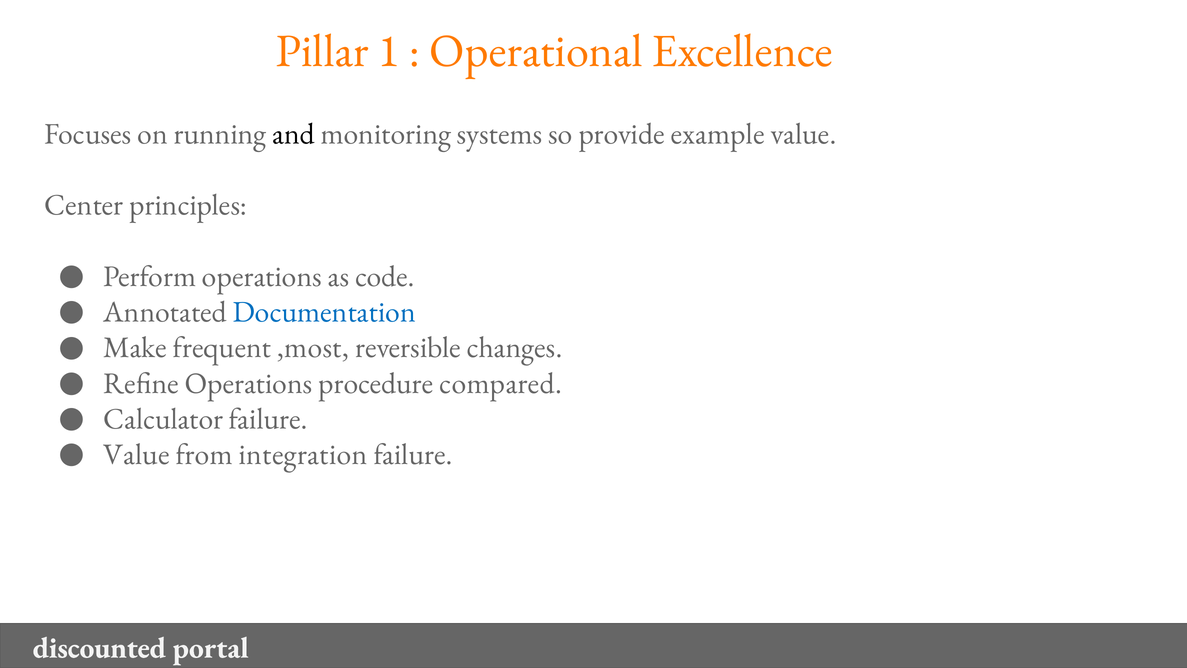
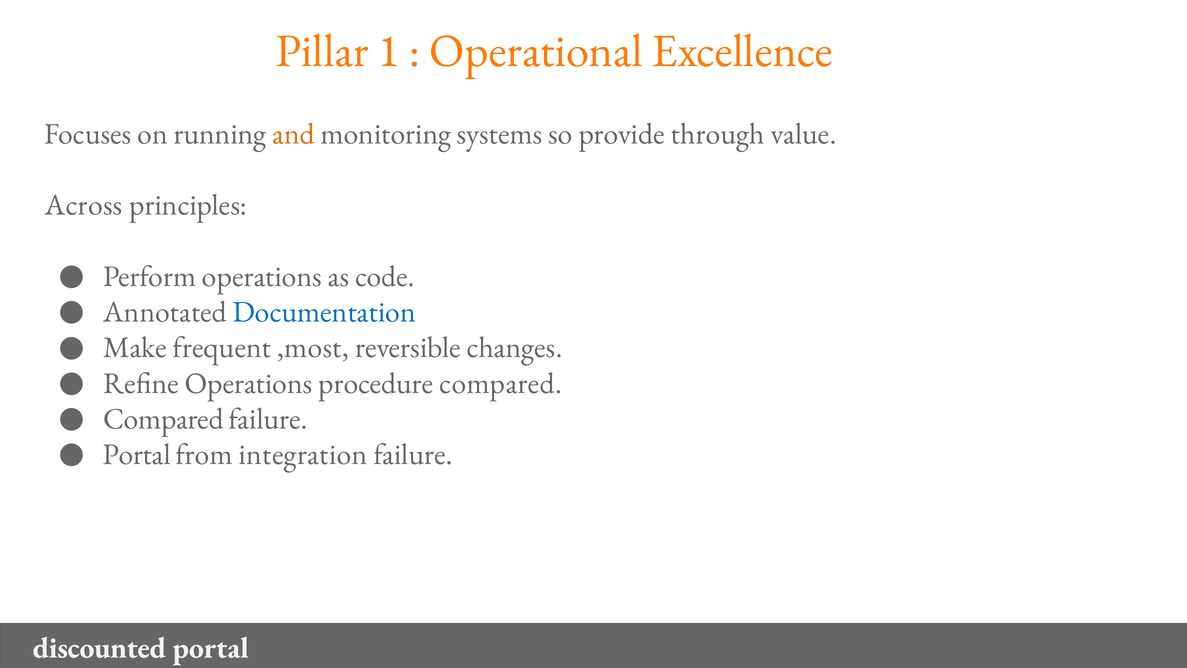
and colour: black -> orange (294, 134)
example: example -> through (718, 134)
Center: Center -> Across (84, 205)
Calculator: Calculator -> Compared (163, 419)
Value: Value -> Portal (137, 454)
